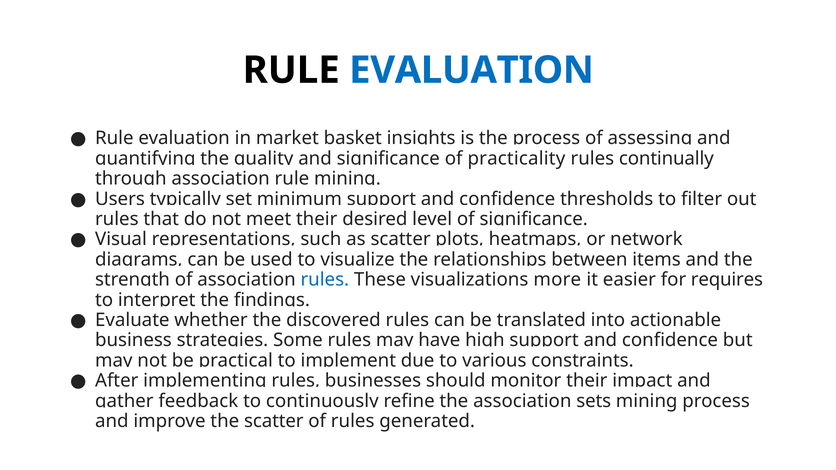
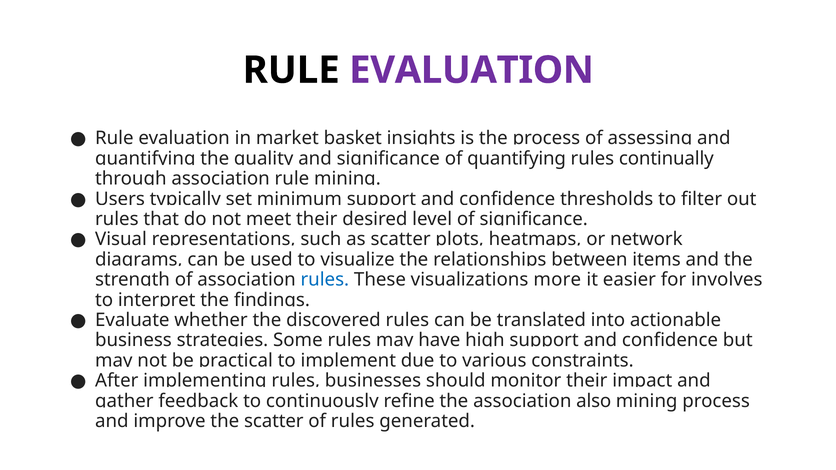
EVALUATION colour: blue -> purple (472, 70)
of practicality: practicality -> quantifying (517, 159)
requires: requires -> involves (727, 280)
sets: sets -> also (594, 401)
